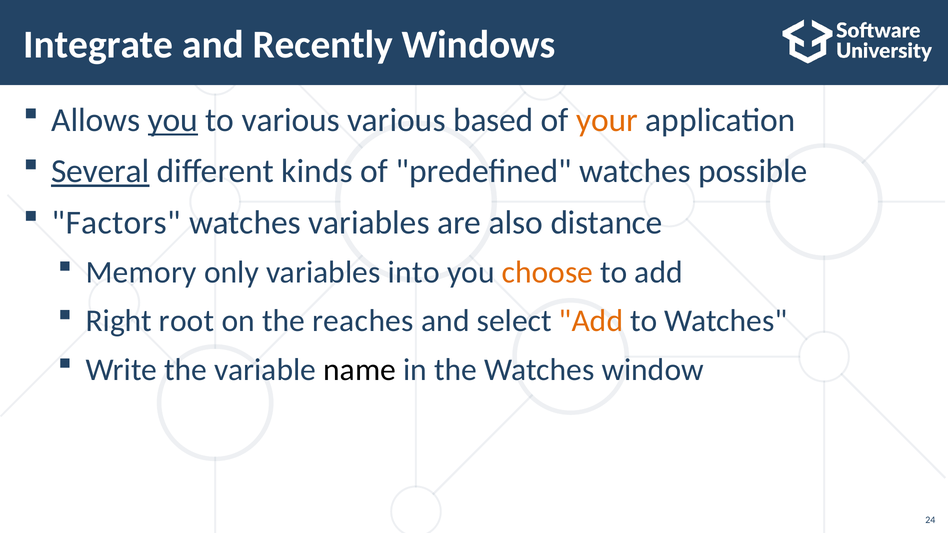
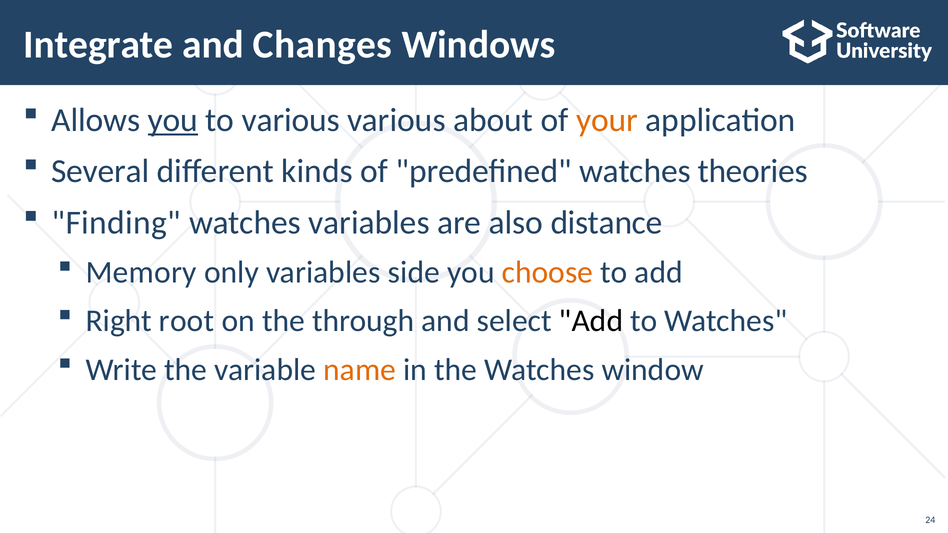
Recently: Recently -> Changes (323, 45)
based: based -> about (493, 120)
Several underline: present -> none (100, 171)
possible: possible -> theories (753, 171)
Factors: Factors -> Finding (116, 223)
into: into -> side (414, 272)
reaches: reaches -> through (363, 321)
Add colour: orange -> black (591, 321)
name colour: black -> orange (360, 370)
